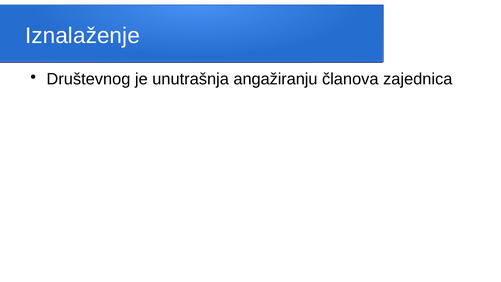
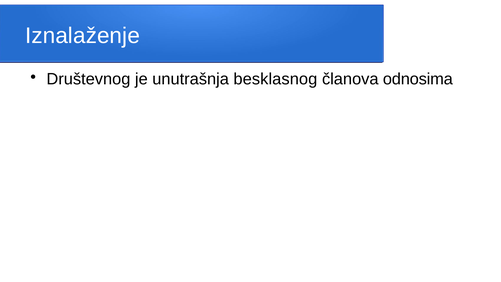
angažiranju: angažiranju -> besklasnog (275, 79)
zajednica: zajednica -> odnosima (418, 79)
